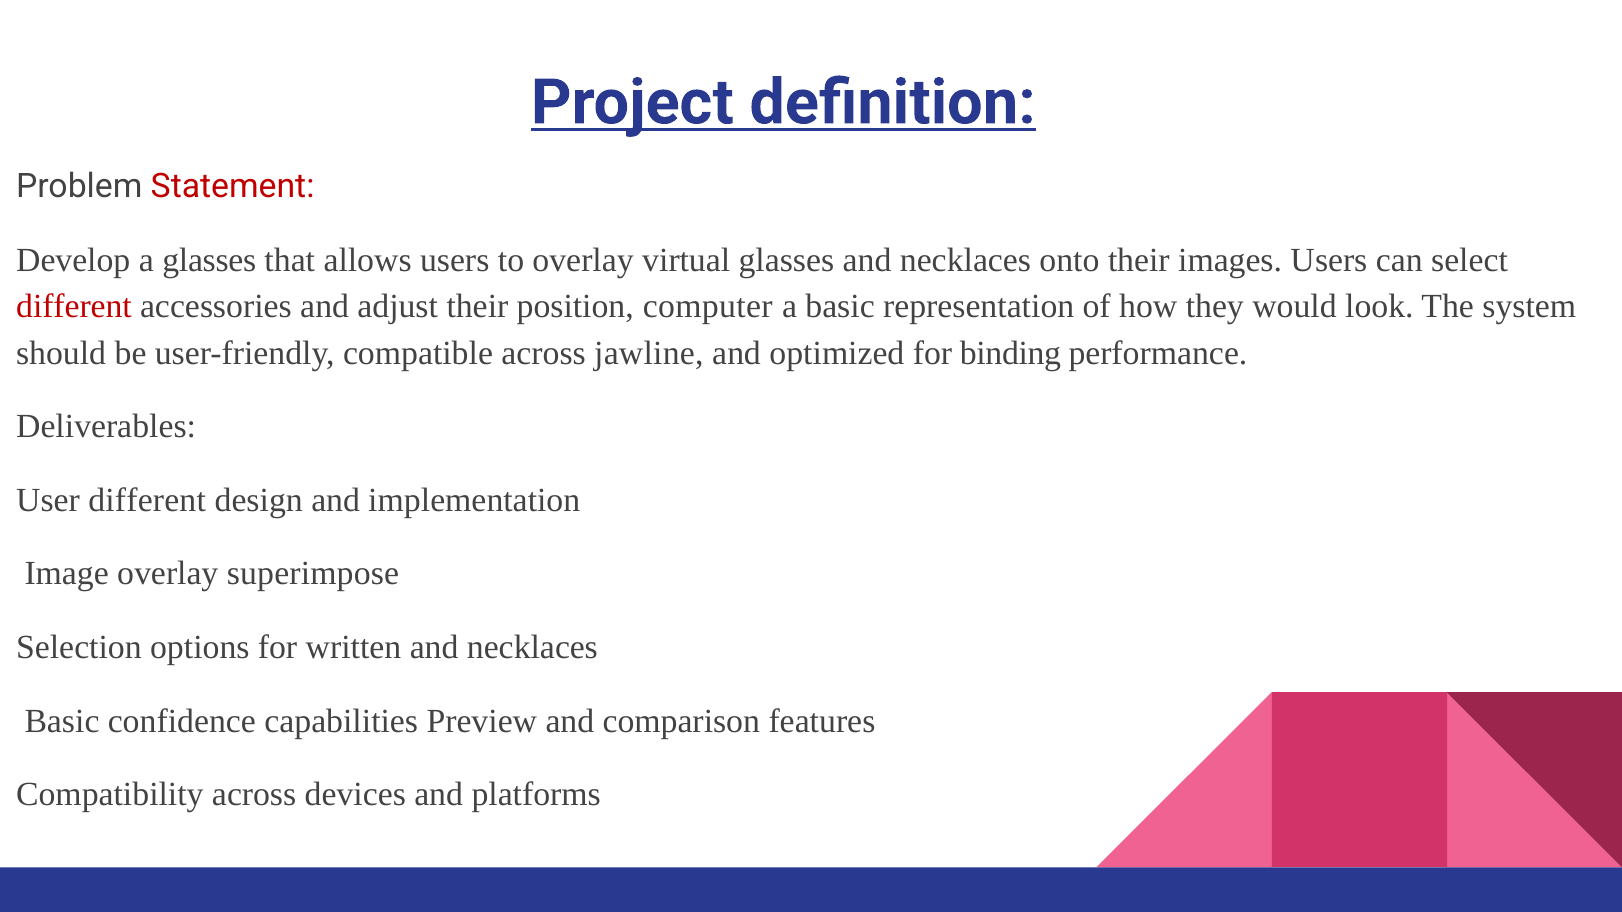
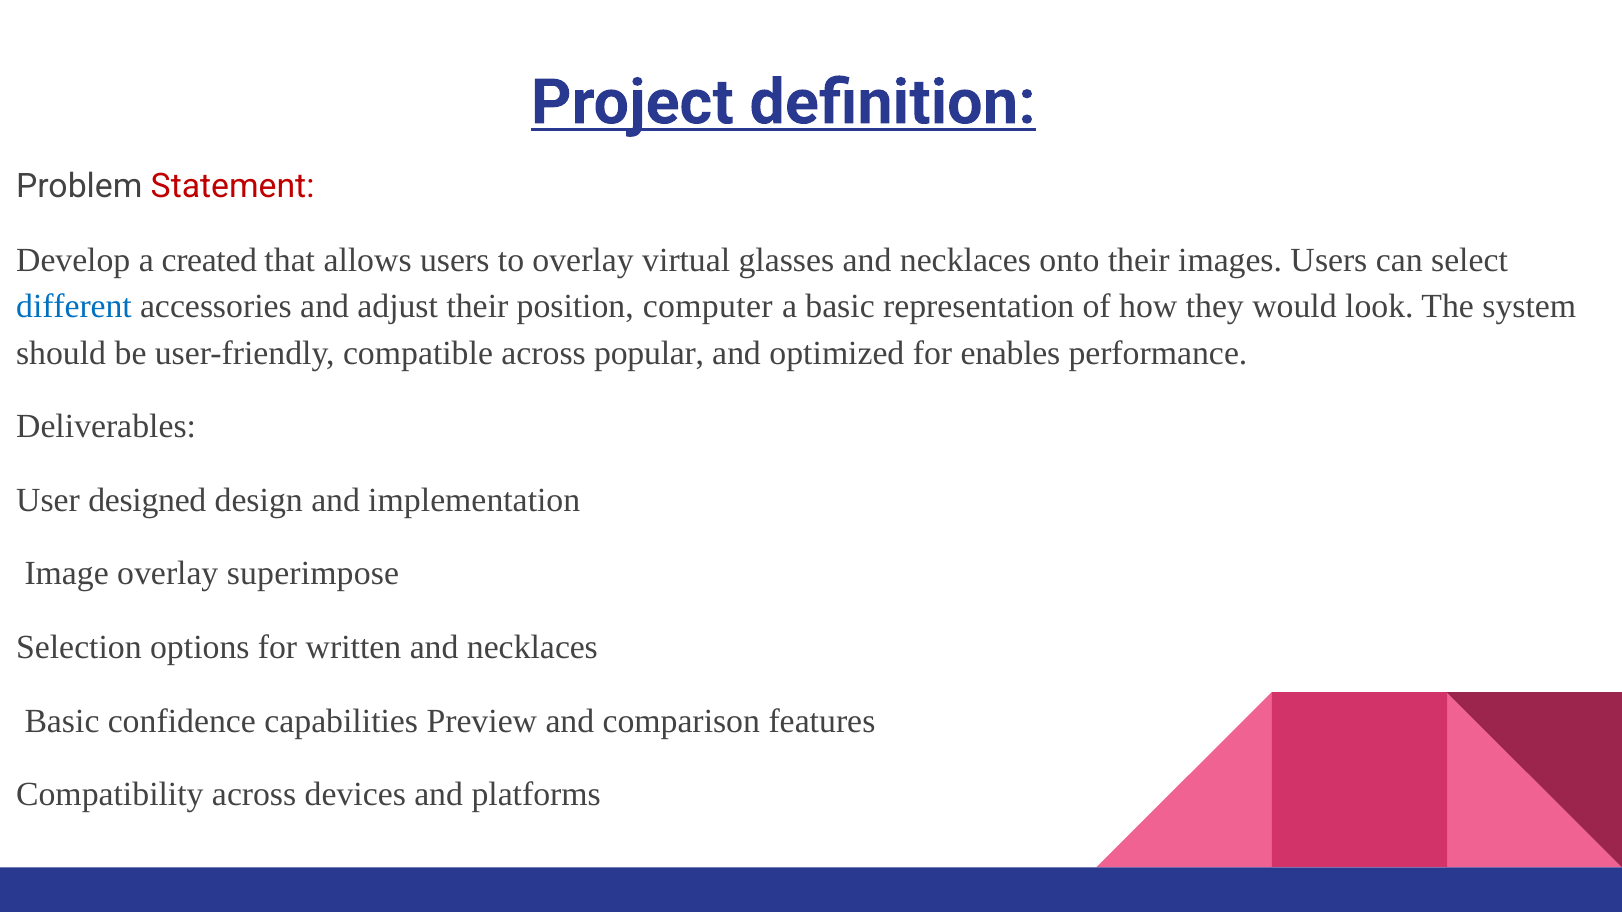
a glasses: glasses -> created (209, 260)
different colour: red -> blue (74, 307)
jawline: jawline -> popular (649, 353)
binding: binding -> enables (1010, 353)
User different: different -> designed (147, 500)
